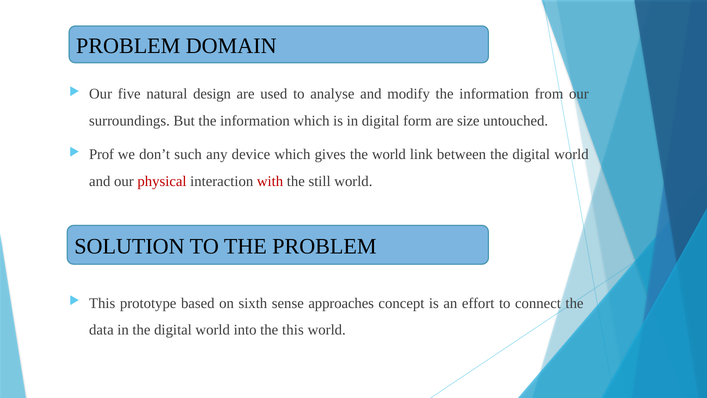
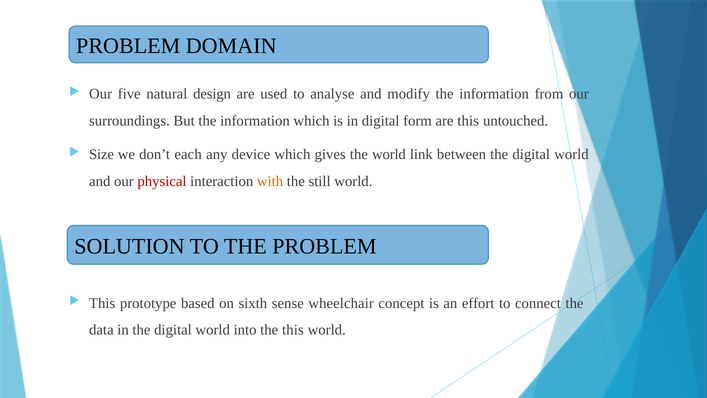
are size: size -> this (468, 121)
Prof: Prof -> Size (101, 154)
such: such -> each (188, 154)
with colour: red -> orange (270, 181)
approaches: approaches -> wheelchair (341, 303)
